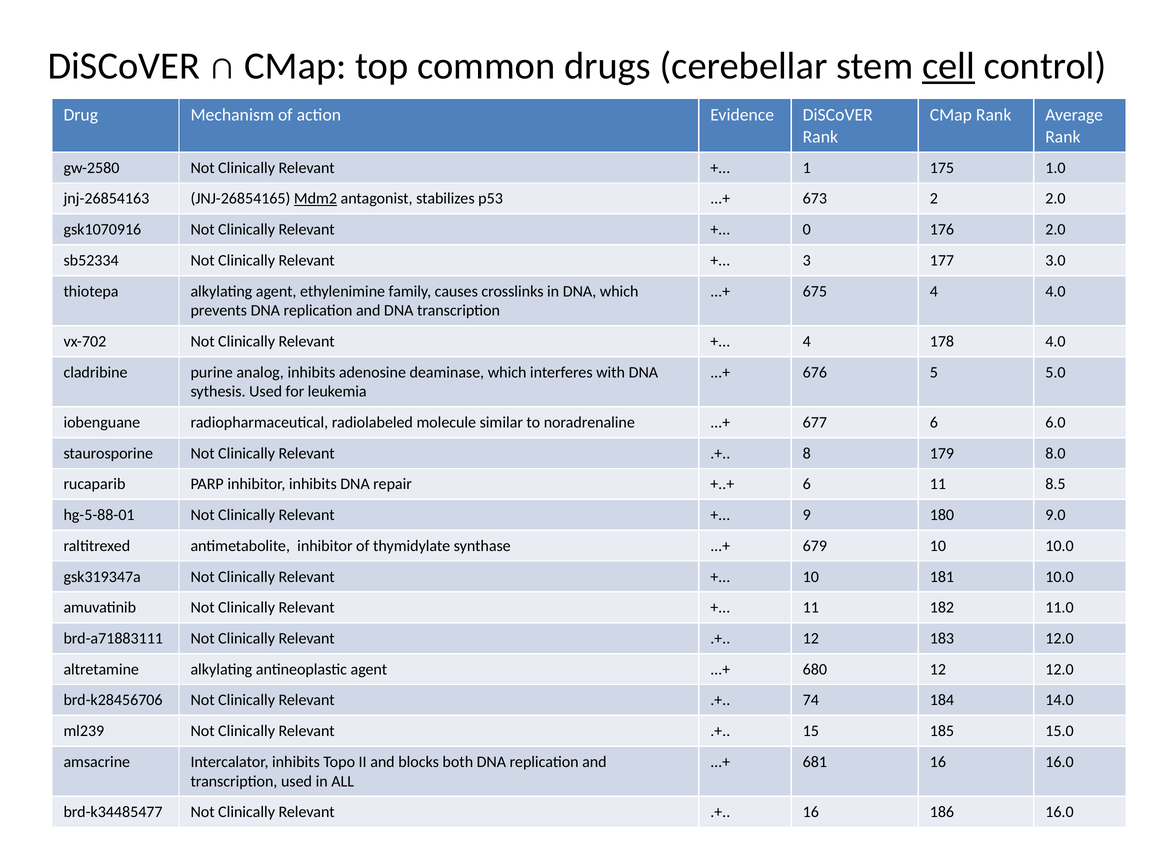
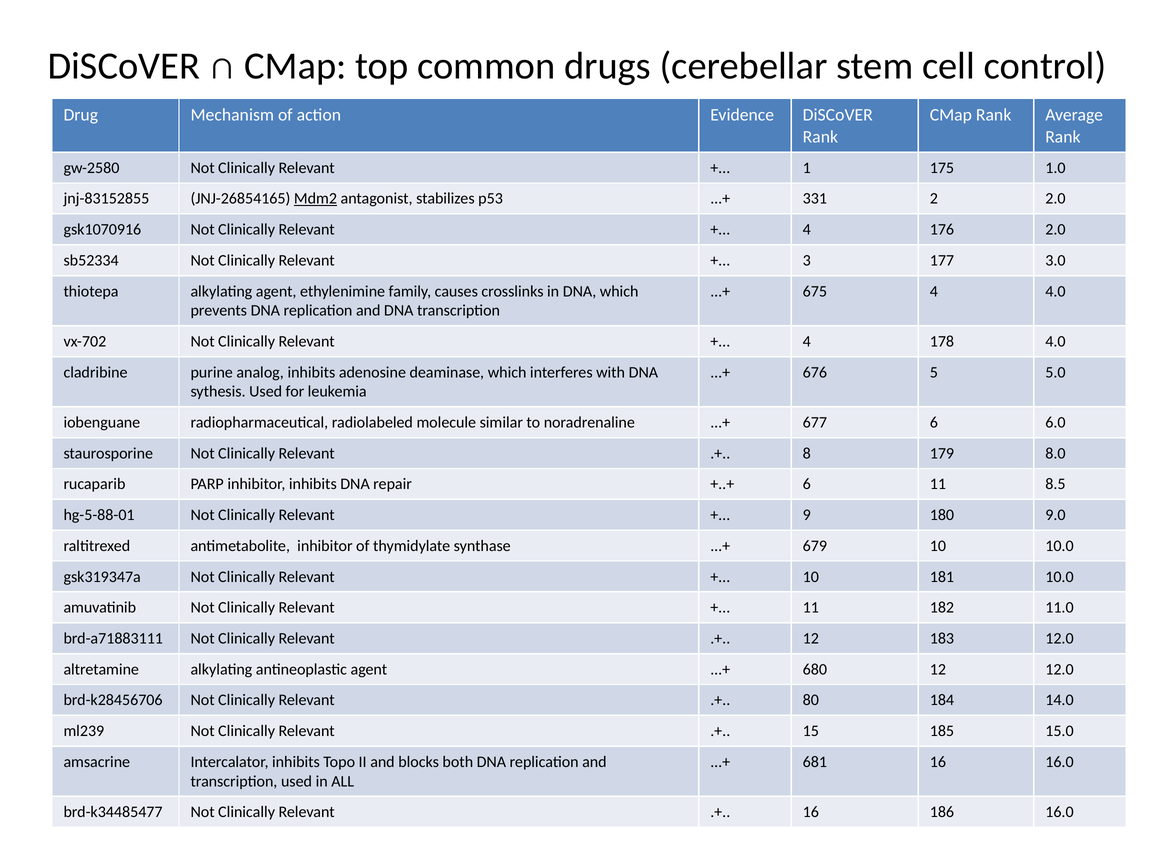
cell underline: present -> none (949, 66)
jnj-26854163: jnj-26854163 -> jnj-83152855 (106, 199)
673: 673 -> 331 (815, 199)
0: 0 -> 4 (807, 230)
74: 74 -> 80 (811, 700)
